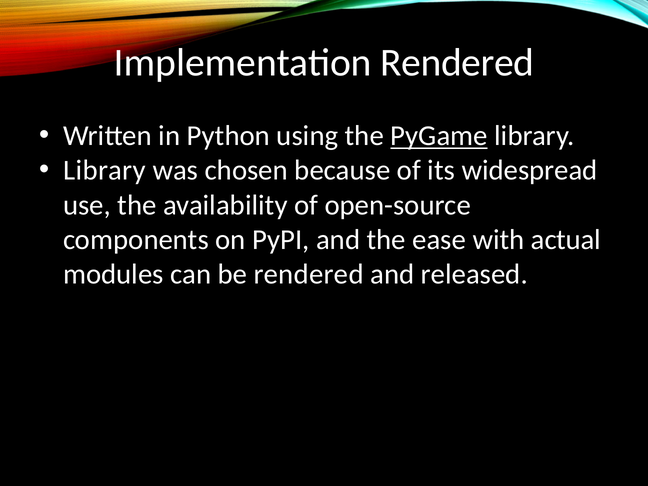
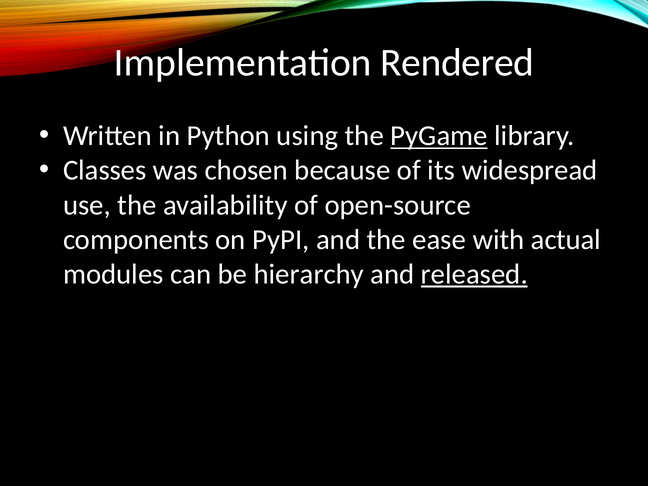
Library: Library -> Classes (105, 170)
be rendered: rendered -> hierarchy (309, 274)
released underline: none -> present (474, 274)
